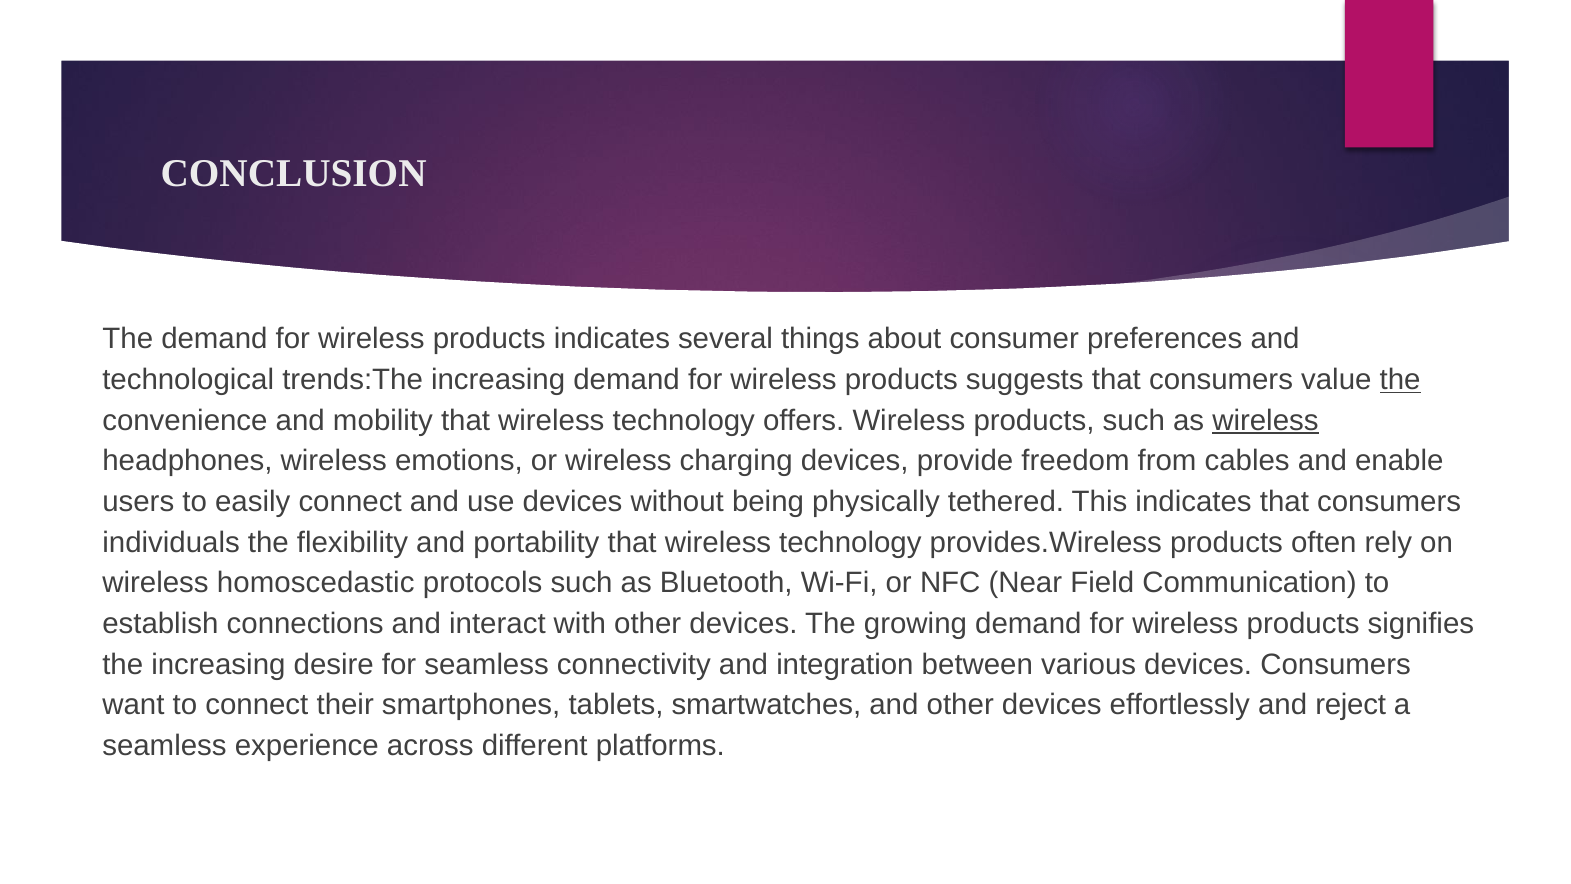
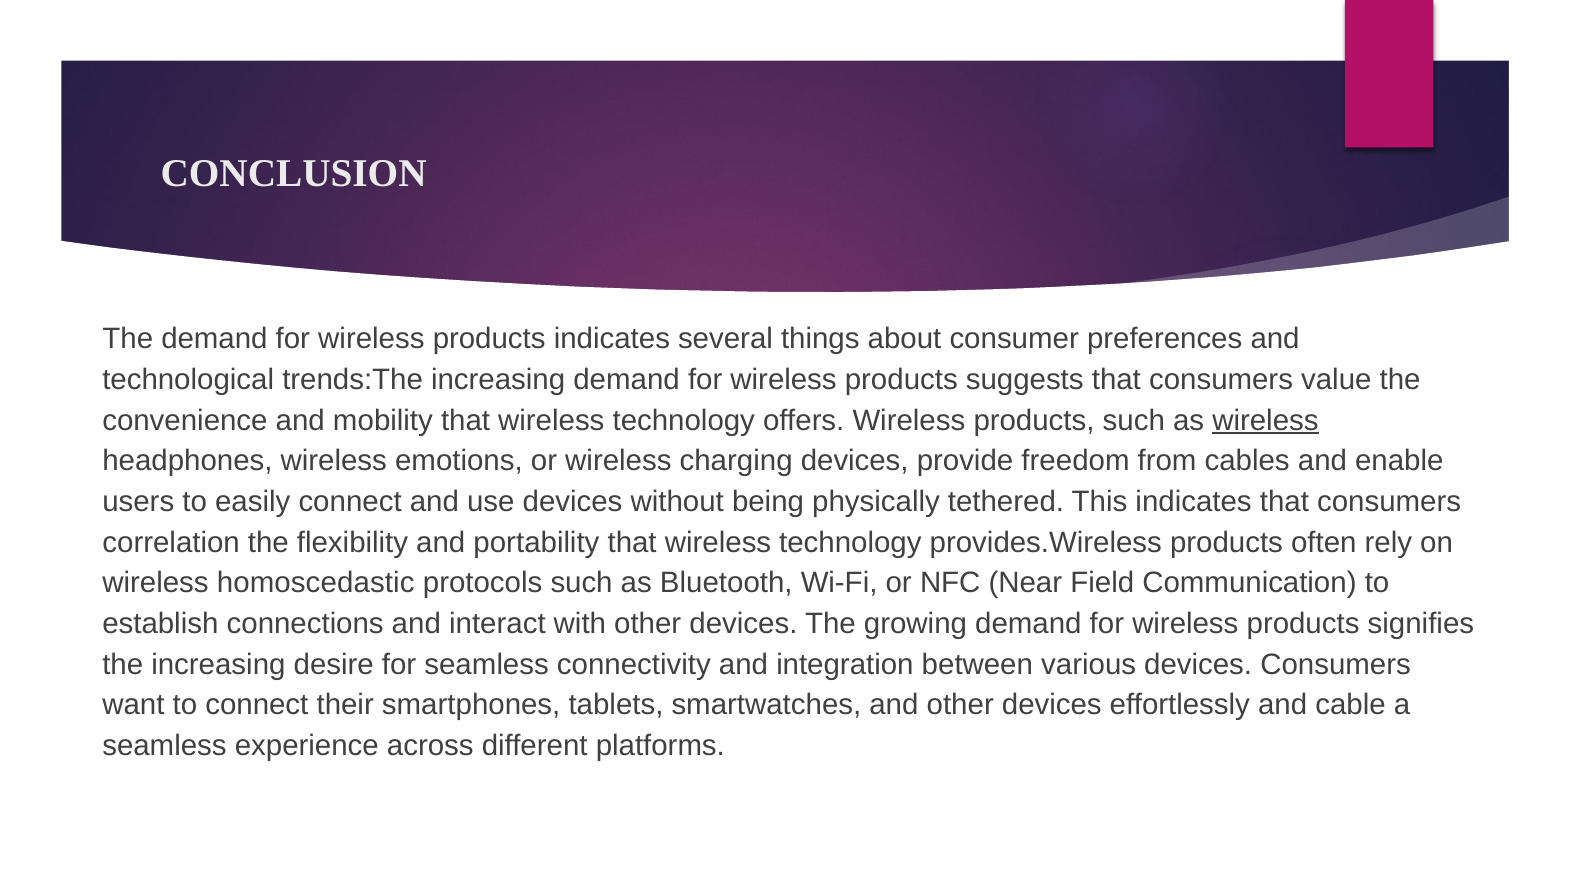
the underline: present -> none (1400, 380)
individuals: individuals -> correlation (171, 542)
reject: reject -> cable (1350, 705)
